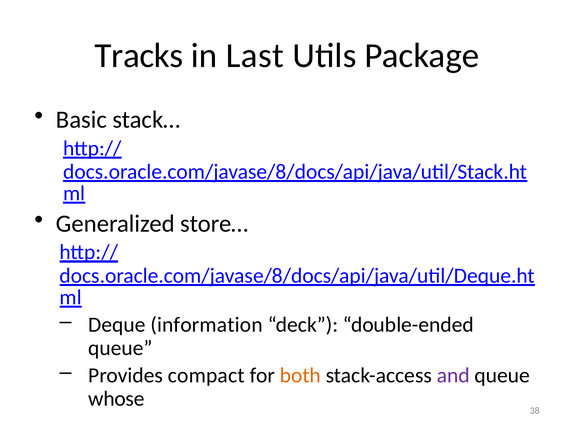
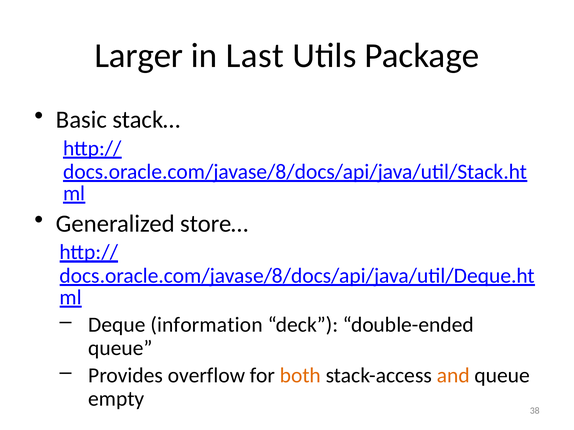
Tracks: Tracks -> Larger (139, 56)
compact: compact -> overflow (206, 376)
and colour: purple -> orange (453, 376)
whose: whose -> empty (116, 399)
